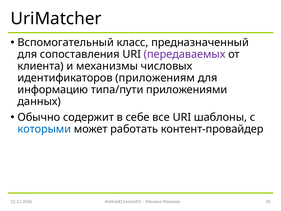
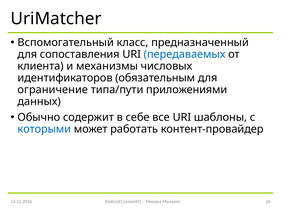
передаваемых colour: purple -> blue (185, 54)
приложениям: приложениям -> обязательным (155, 78)
информацию: информацию -> ограничение (53, 90)
